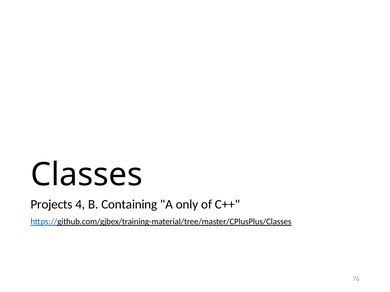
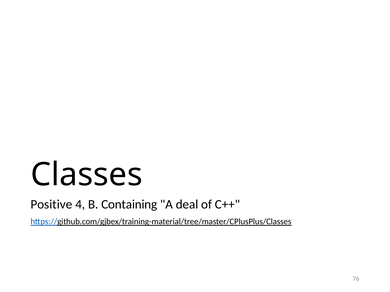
Projects: Projects -> Positive (51, 205)
only: only -> deal (187, 205)
